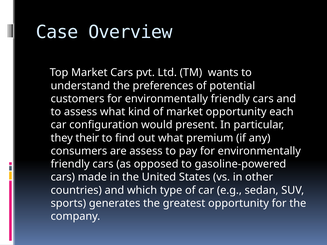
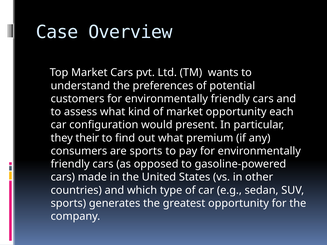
are assess: assess -> sports (146, 151)
